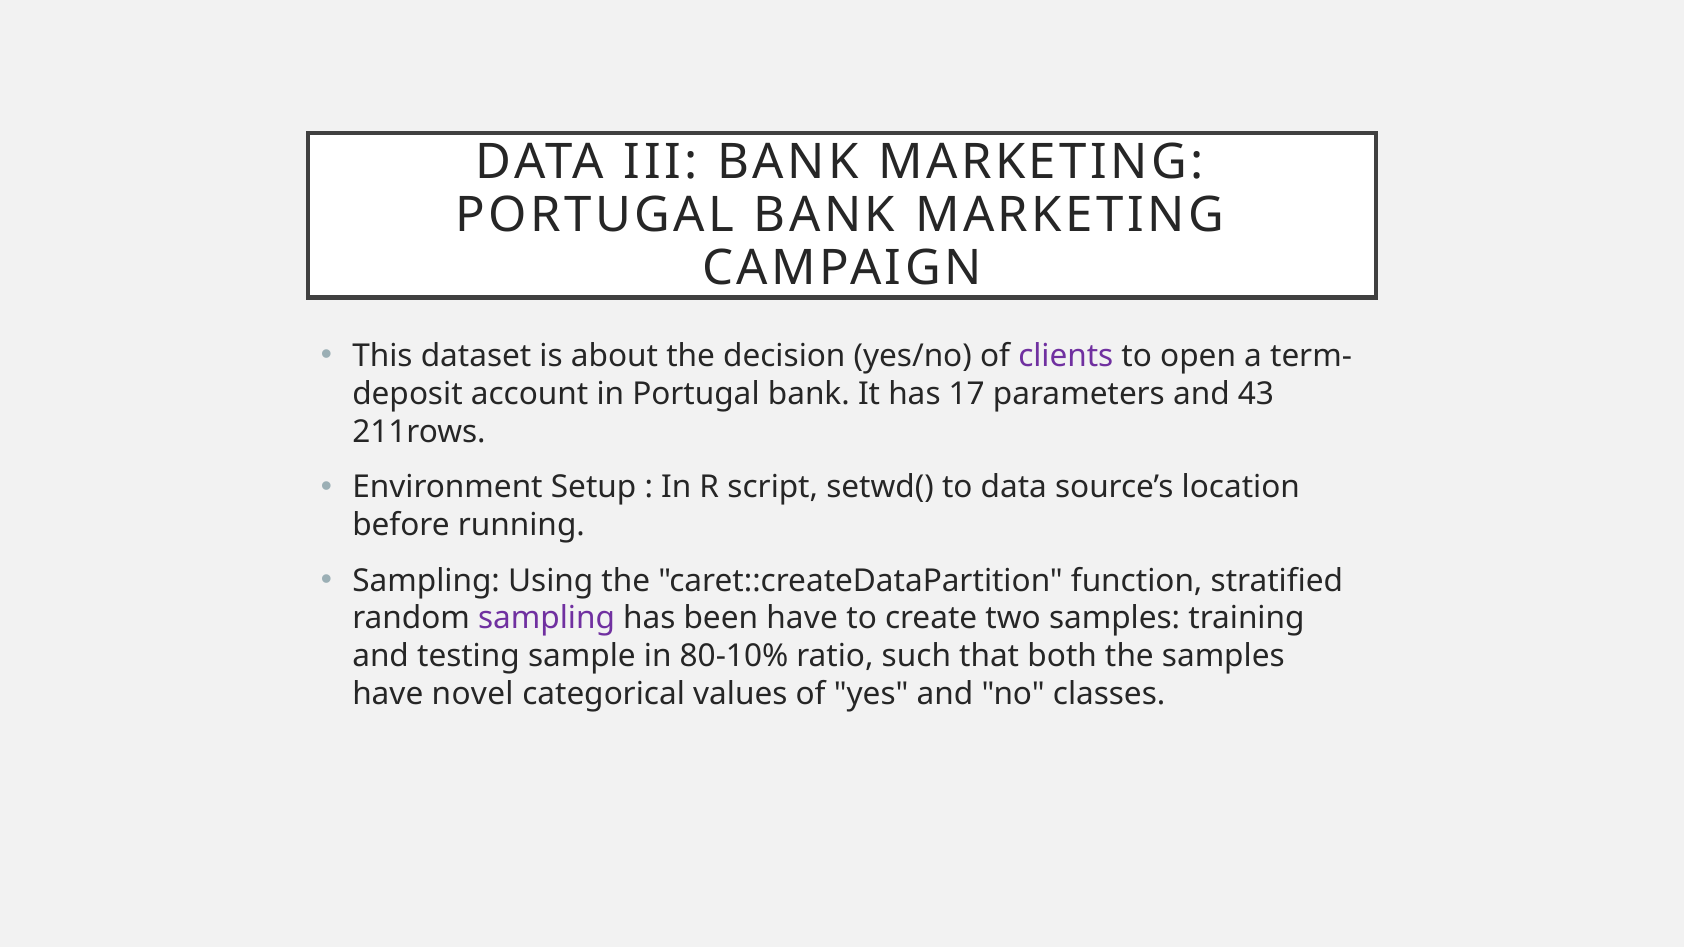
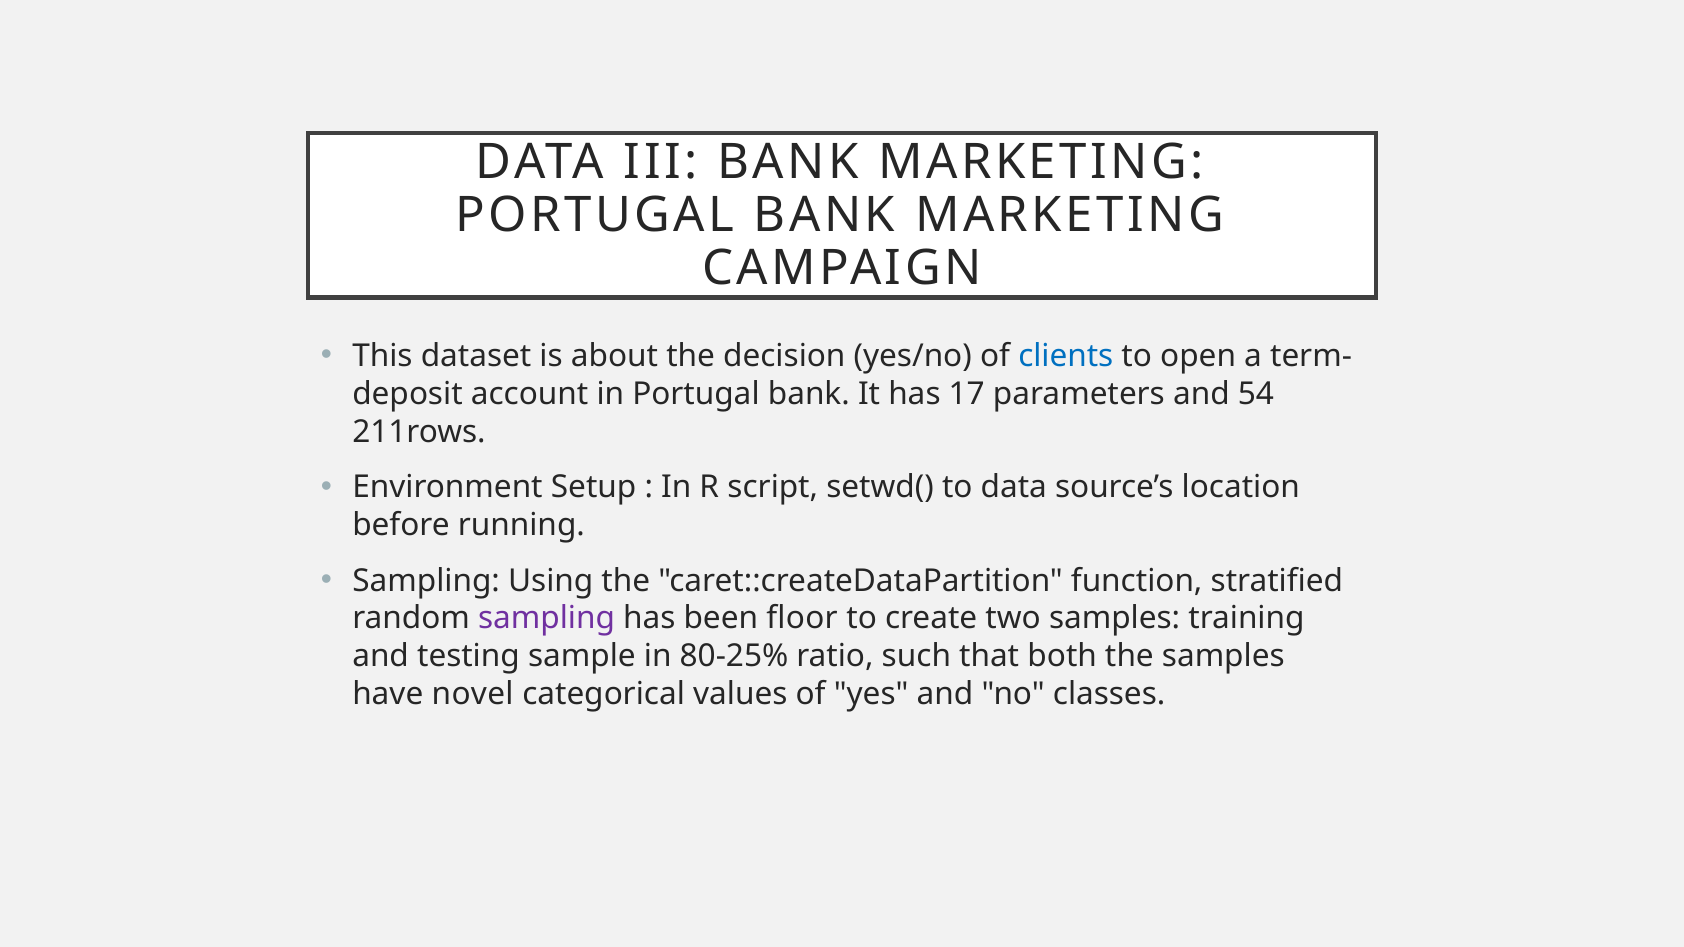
clients colour: purple -> blue (1066, 356)
43: 43 -> 54 (1256, 394)
been have: have -> floor (802, 619)
80-10%: 80-10% -> 80-25% (734, 657)
